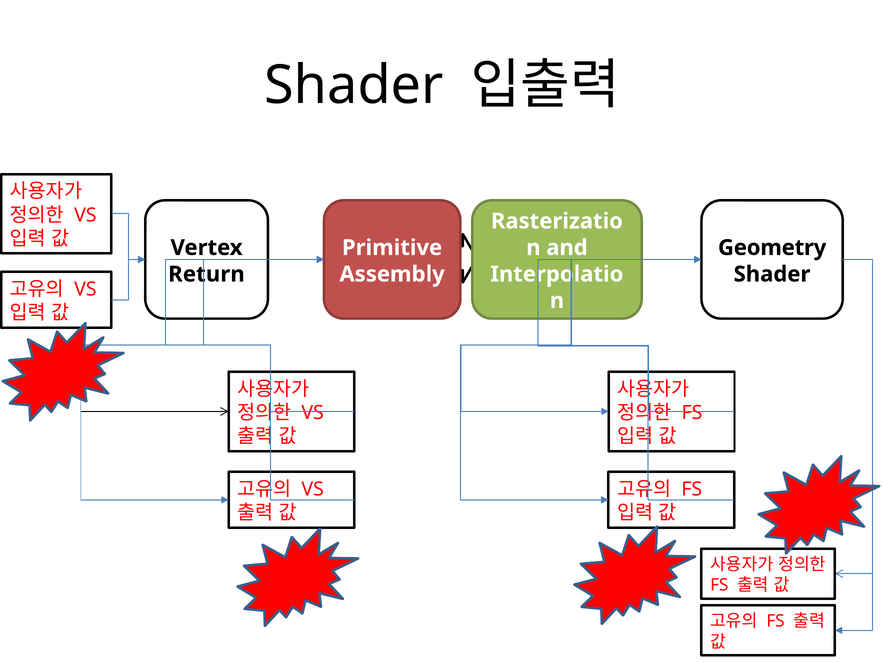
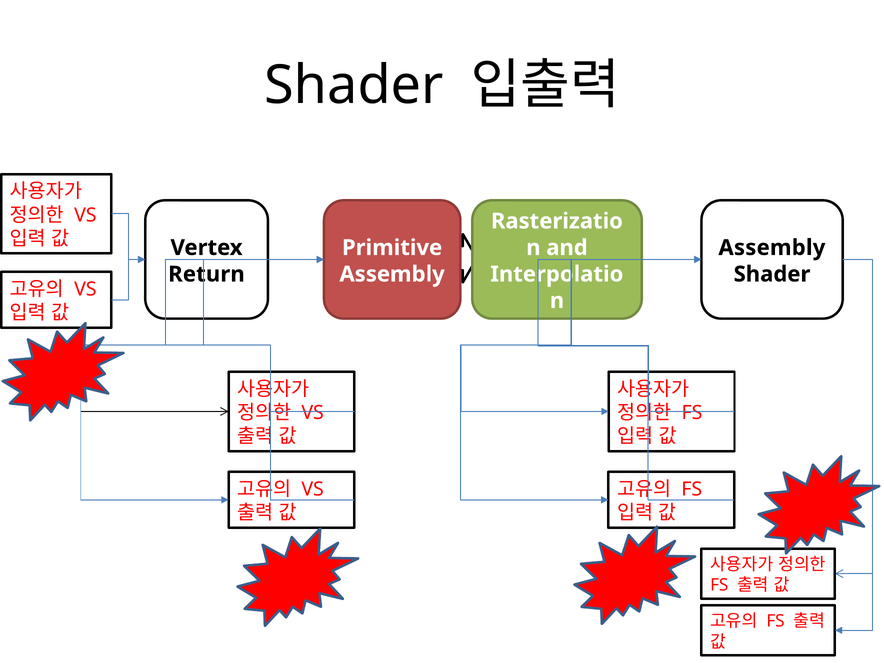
Geometry: Geometry -> Assembly (772, 248)
